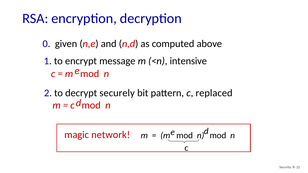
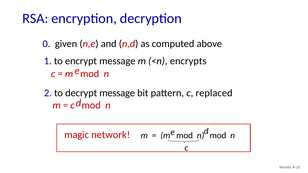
intensive: intensive -> encrypts (188, 61)
decrypt securely: securely -> message (117, 93)
